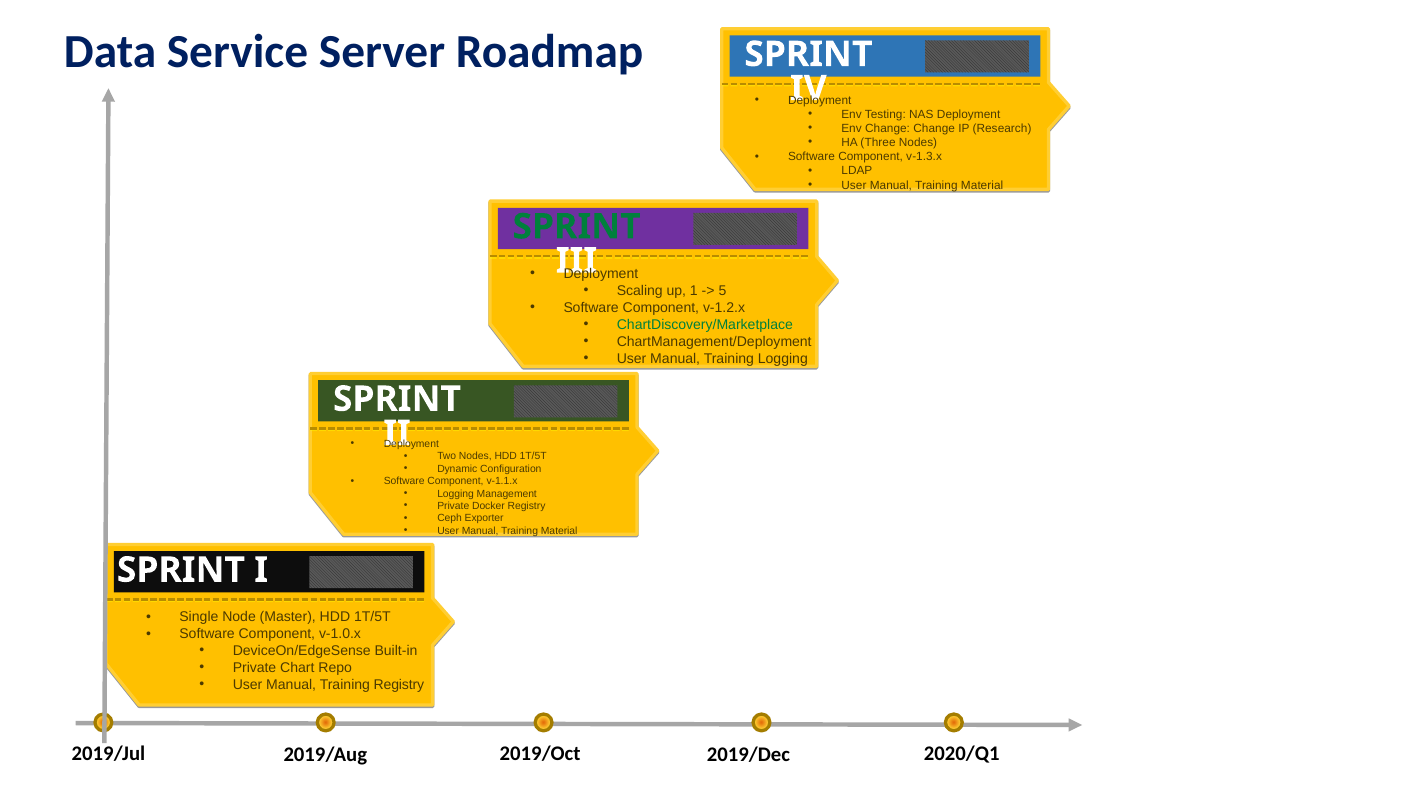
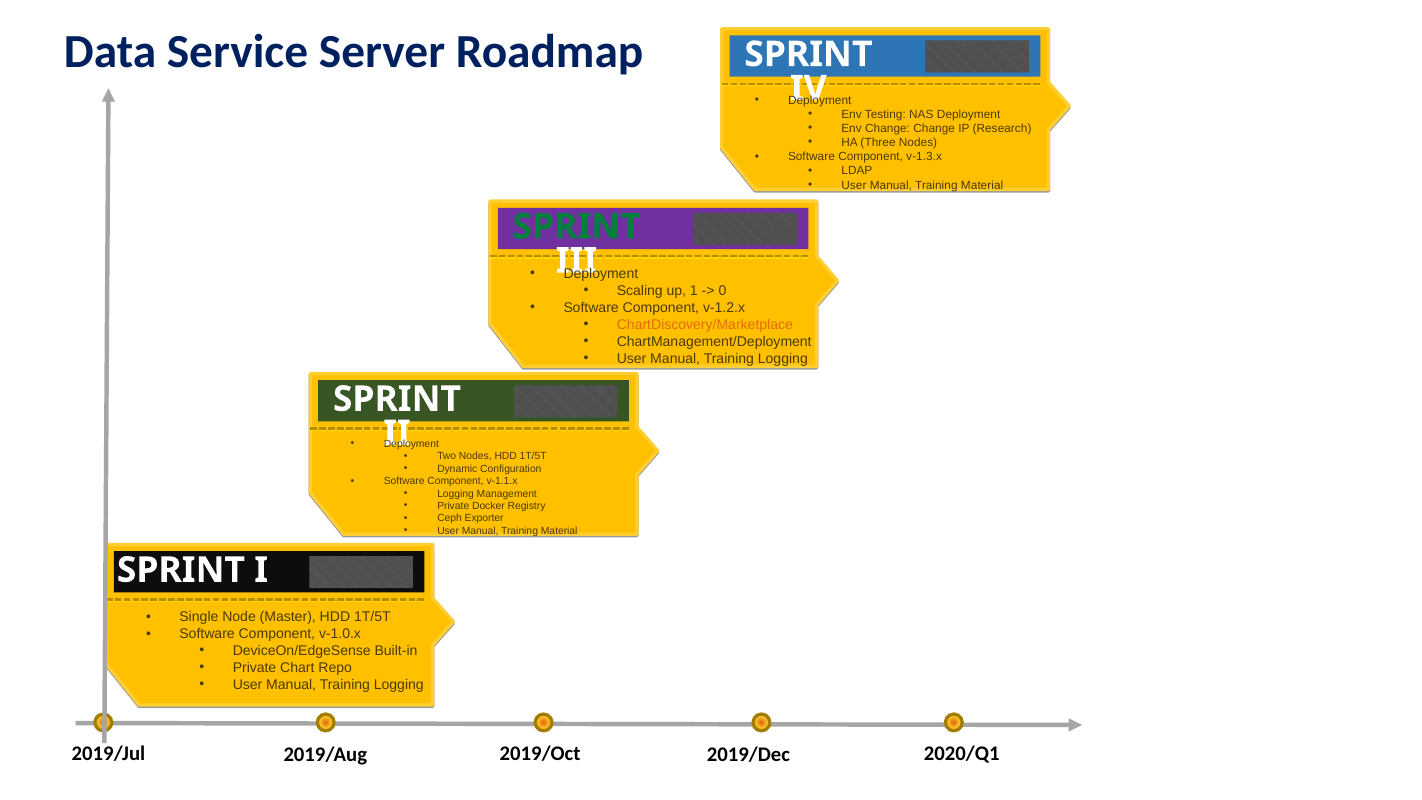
5: 5 -> 0 (722, 291)
ChartDiscovery/Marketplace colour: green -> orange (705, 325)
Registry: Registry -> Logging (399, 685)
